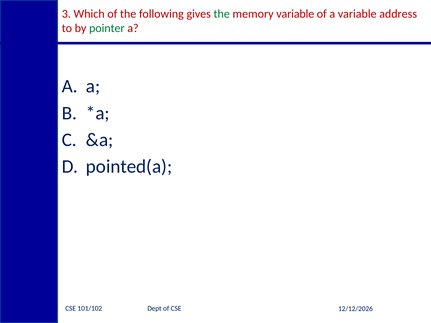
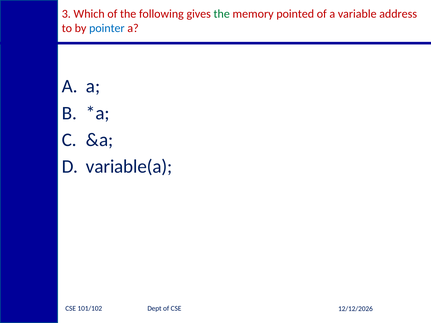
memory variable: variable -> pointed (295, 14)
pointer colour: green -> blue (107, 28)
pointed(a: pointed(a -> variable(a (129, 167)
